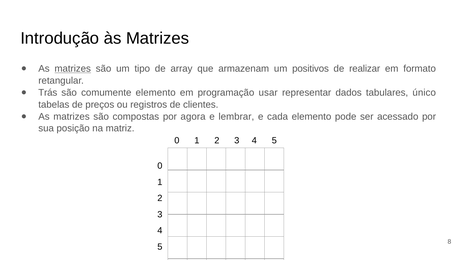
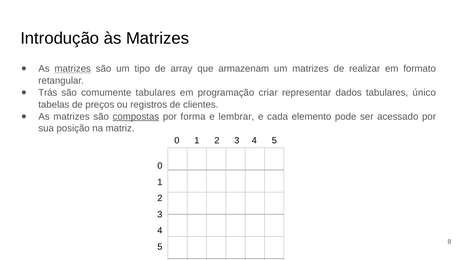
um positivos: positivos -> matrizes (310, 69)
comumente elemento: elemento -> tabulares (156, 93)
usar: usar -> criar (268, 93)
compostas underline: none -> present (136, 116)
agora: agora -> forma (193, 116)
